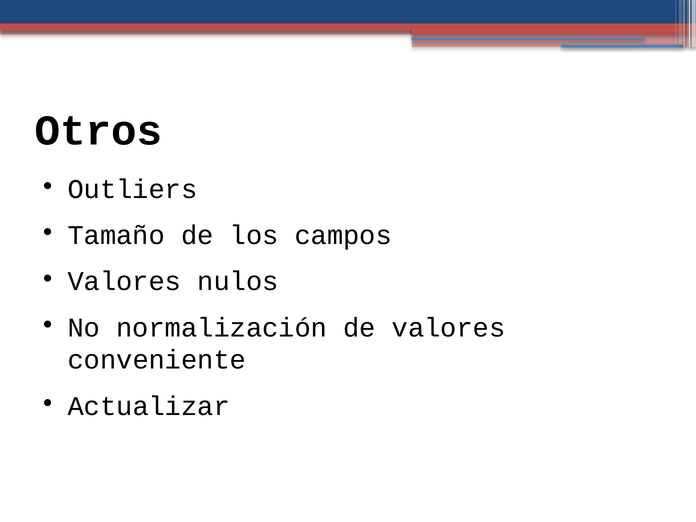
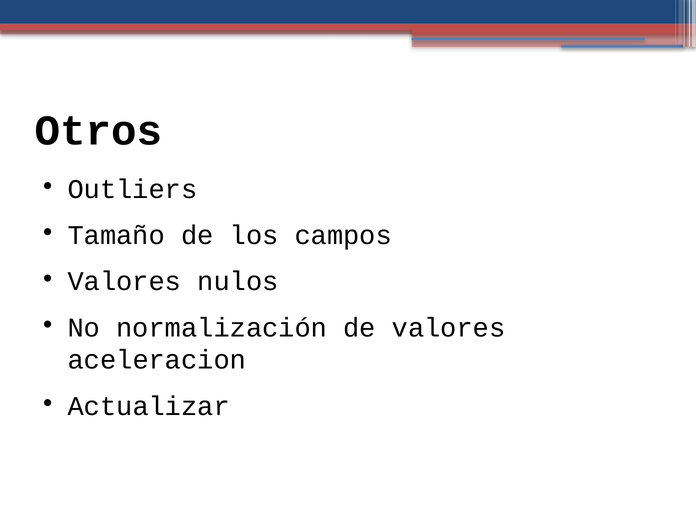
conveniente: conveniente -> aceleracion (157, 360)
